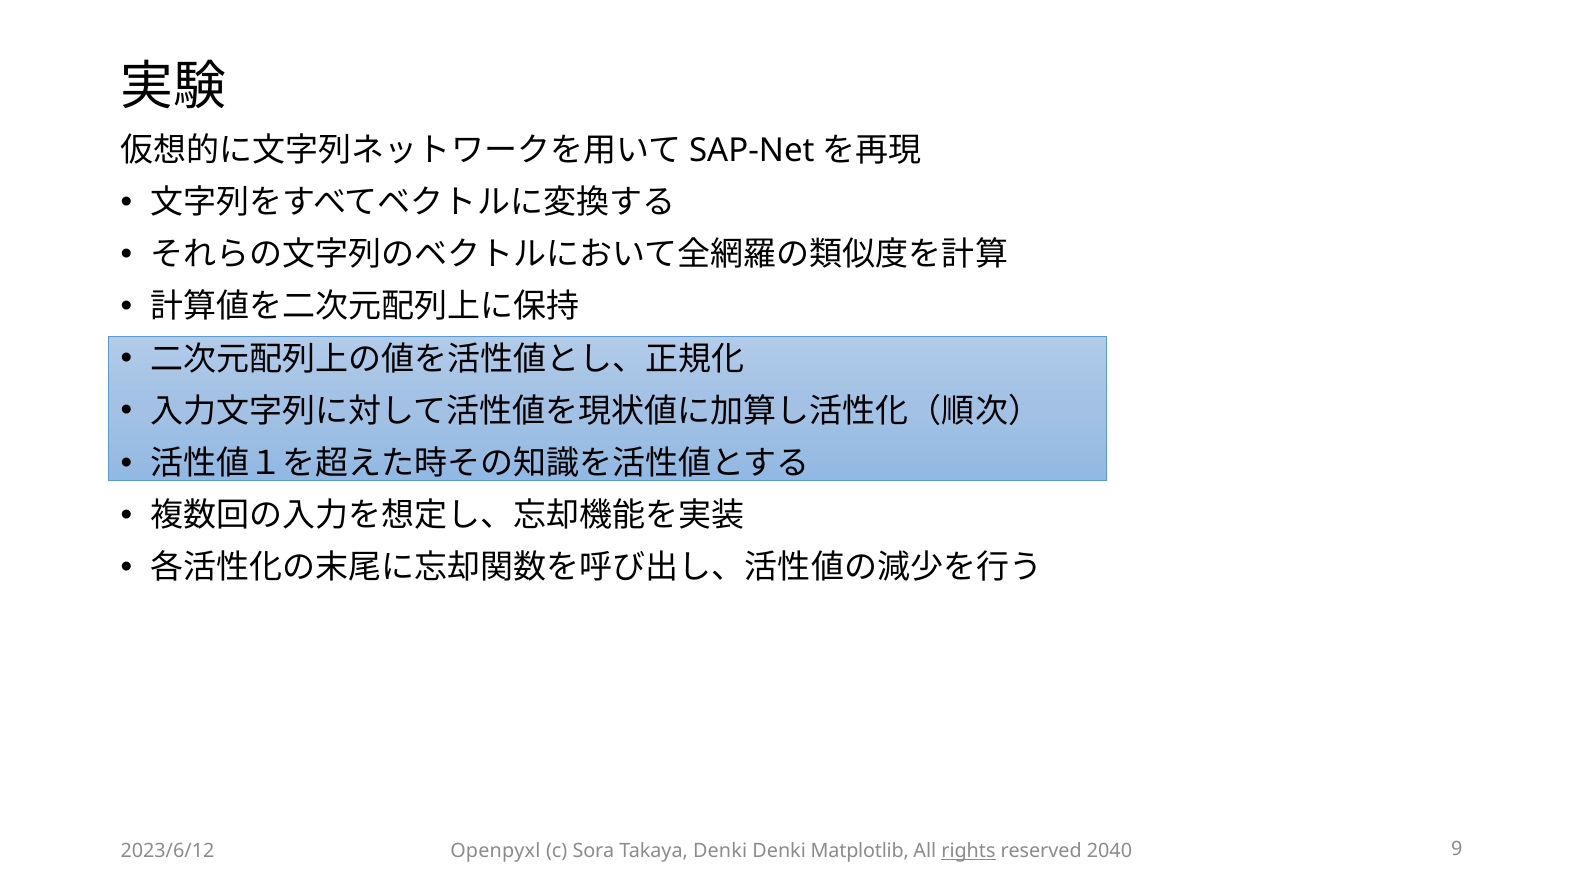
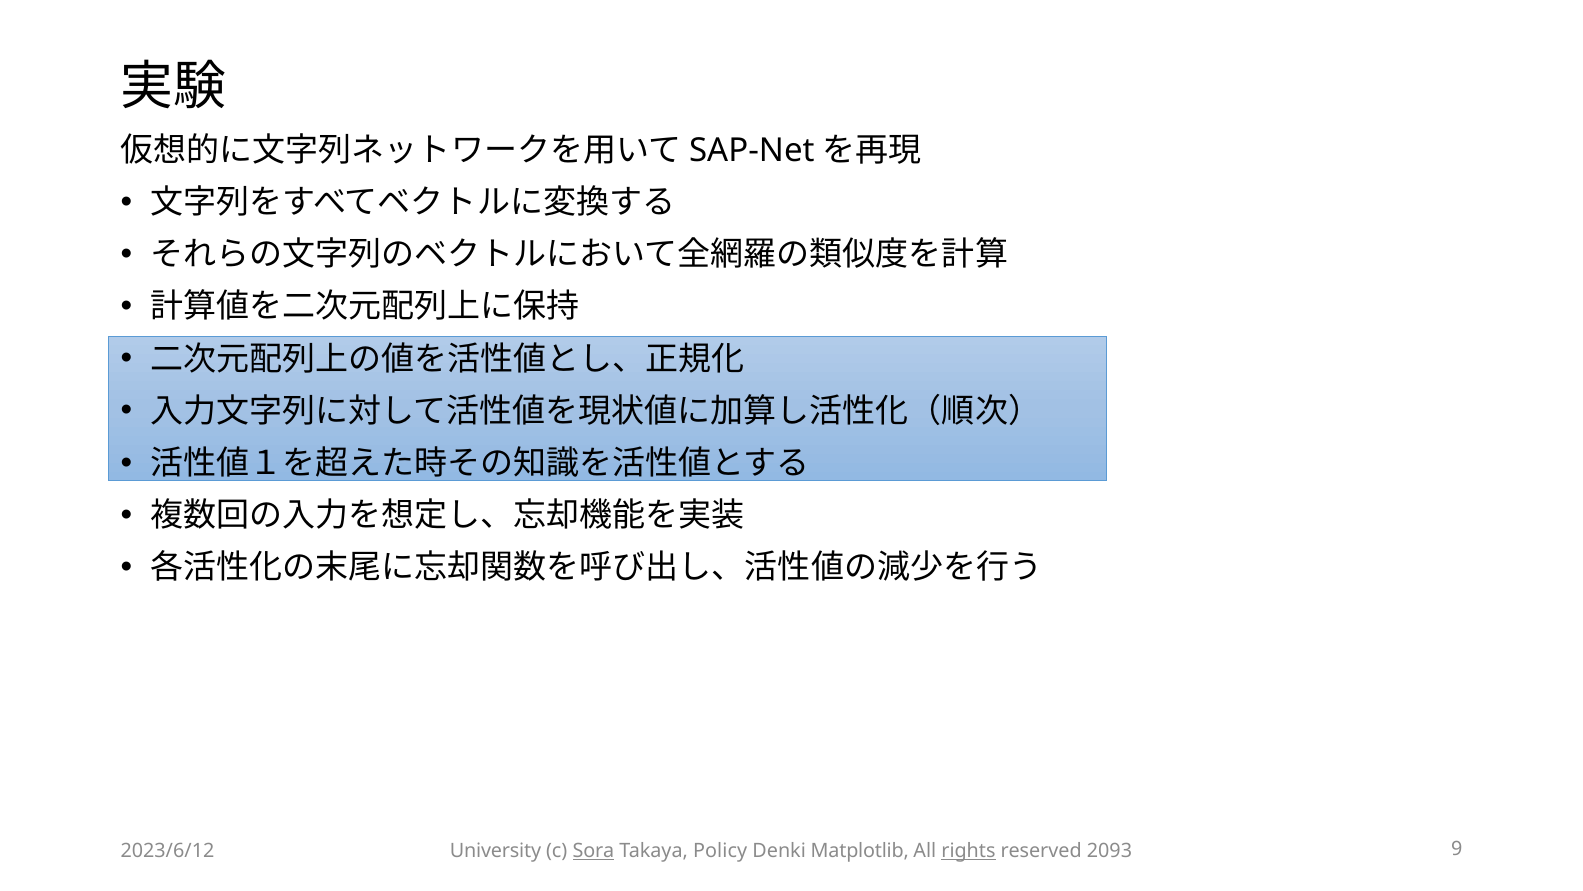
Openpyxl: Openpyxl -> University (496, 850)
Sora underline: none -> present (593, 850)
Takaya Denki: Denki -> Policy (720, 850)
2040: 2040 -> 2093 (1109, 850)
